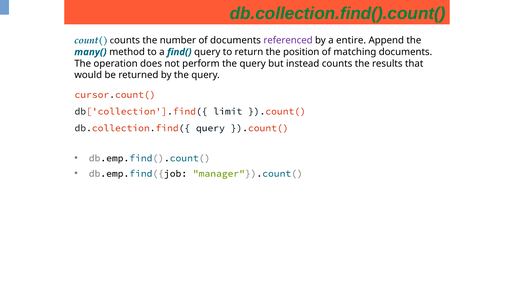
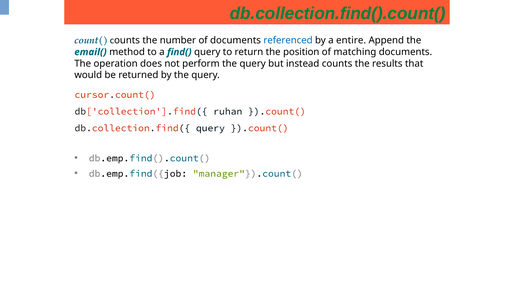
referenced colour: purple -> blue (288, 40)
many(: many( -> email( (91, 52)
limit: limit -> ruhan (228, 111)
